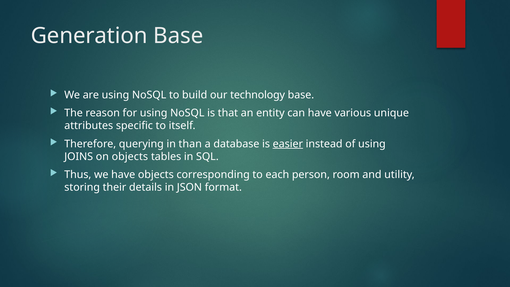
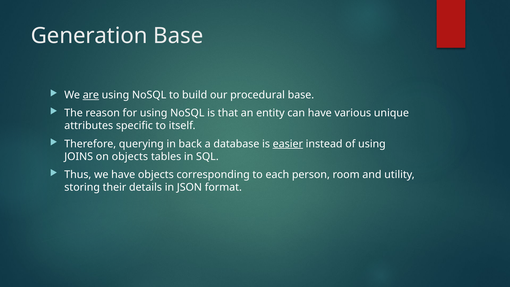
are underline: none -> present (91, 95)
technology: technology -> procedural (258, 95)
than: than -> back (190, 144)
